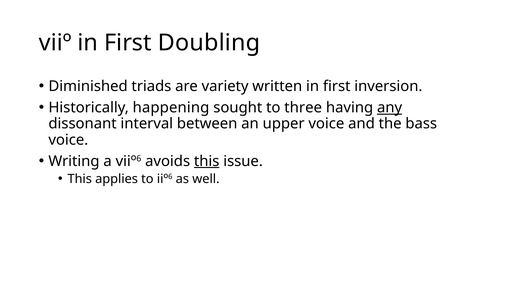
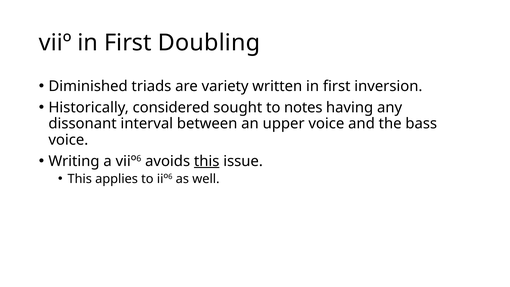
happening: happening -> considered (171, 108)
three: three -> notes (303, 108)
any underline: present -> none (390, 108)
